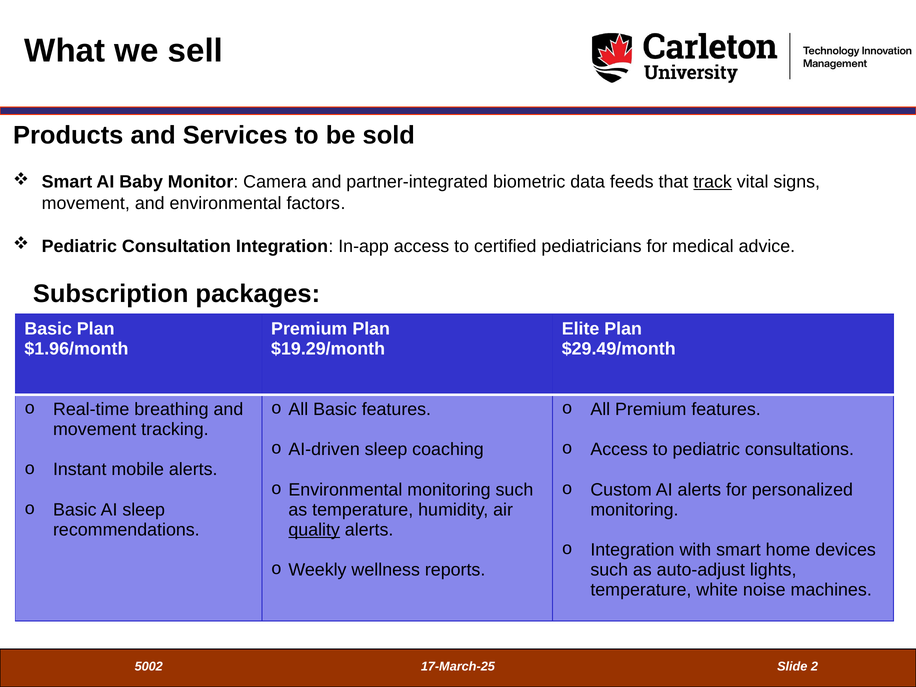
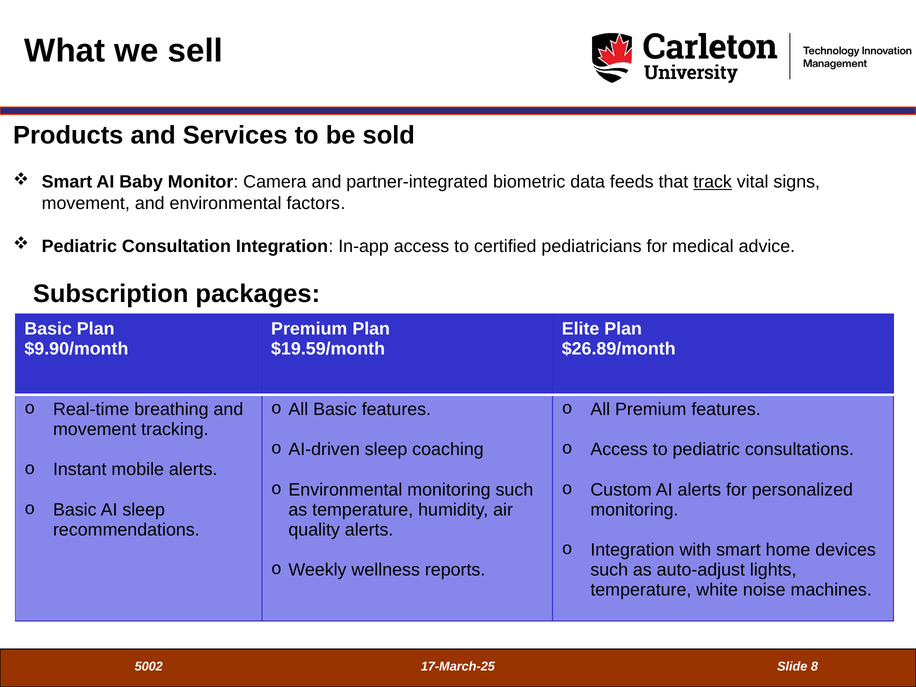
$1.96/month: $1.96/month -> $9.90/month (76, 349)
$19.29/month: $19.29/month -> $19.59/month (328, 349)
$29.49/month: $29.49/month -> $26.89/month (619, 349)
quality underline: present -> none (314, 530)
2: 2 -> 8 (814, 667)
